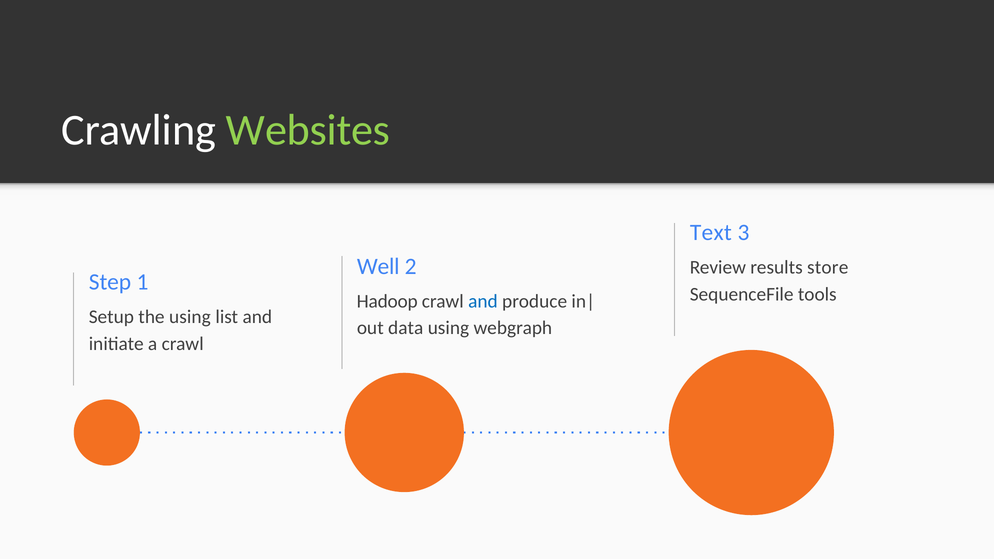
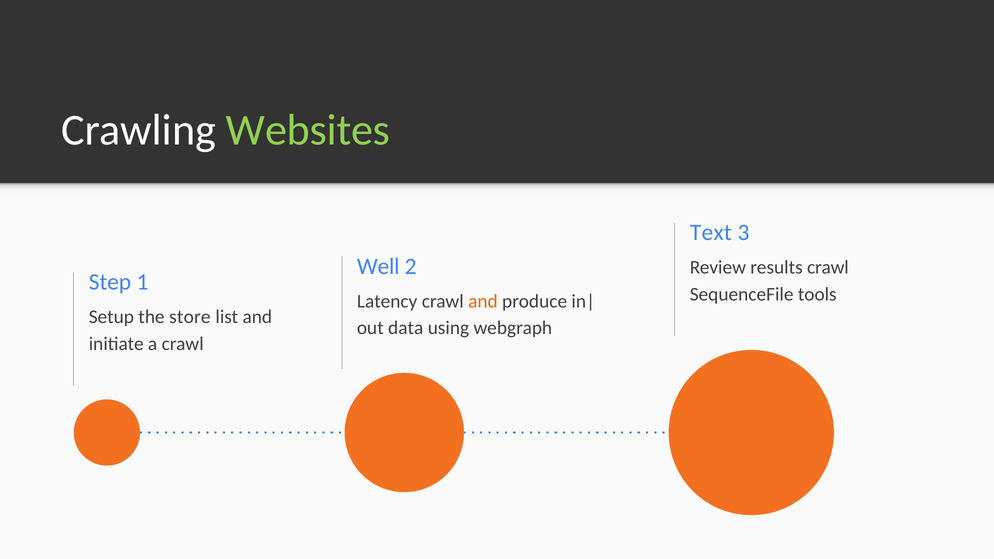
results store: store -> crawl (828, 268)
Hadoop: Hadoop -> Latency (387, 301)
and colour: blue -> orange (483, 301)
the using: using -> store (190, 317)
